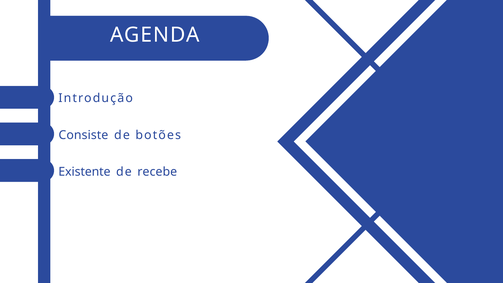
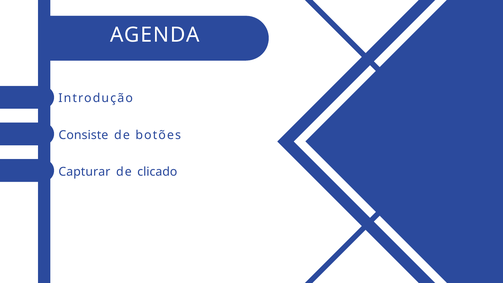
Existente: Existente -> Capturar (84, 172)
recebe: recebe -> clicado (157, 172)
